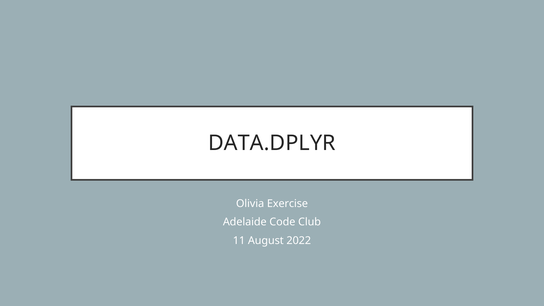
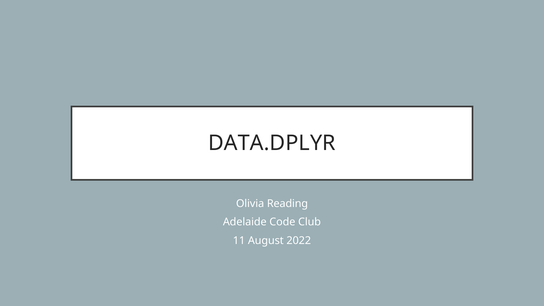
Exercise: Exercise -> Reading (287, 203)
